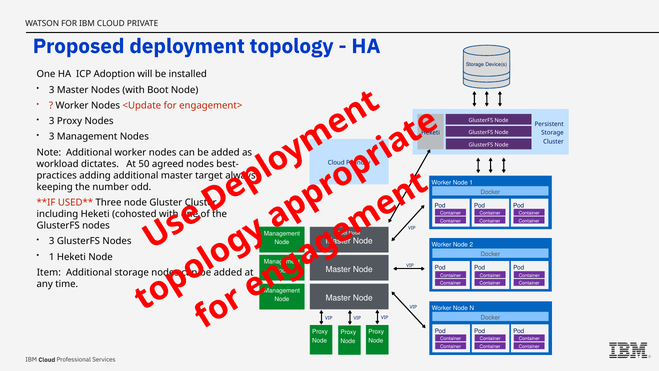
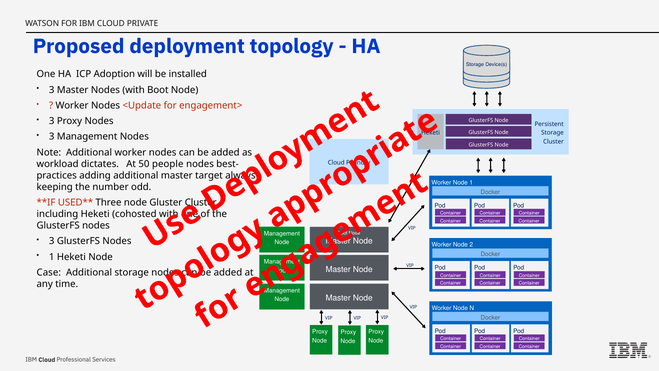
agreed: agreed -> people (168, 164)
Item: Item -> Case (49, 272)
